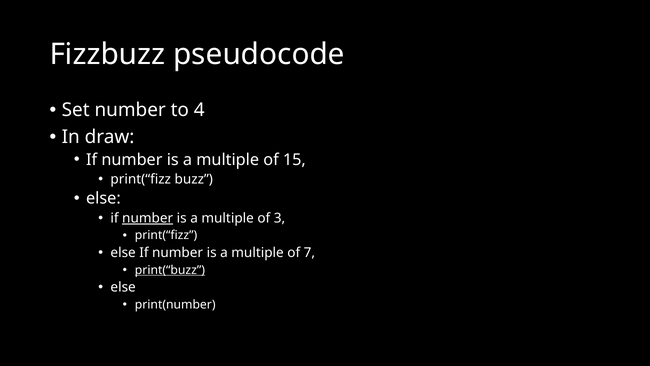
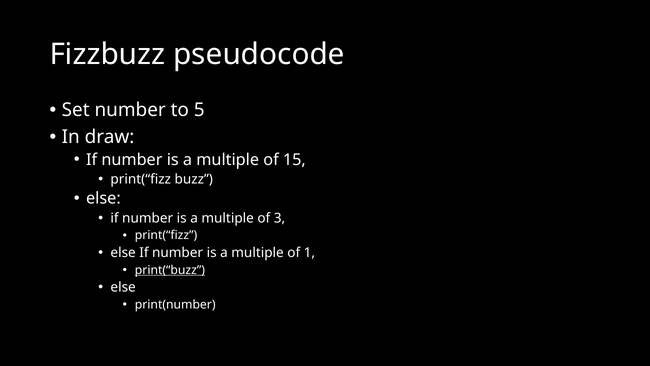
4: 4 -> 5 (199, 110)
number underline: present -> none (148, 218)
7: 7 -> 1 (309, 252)
